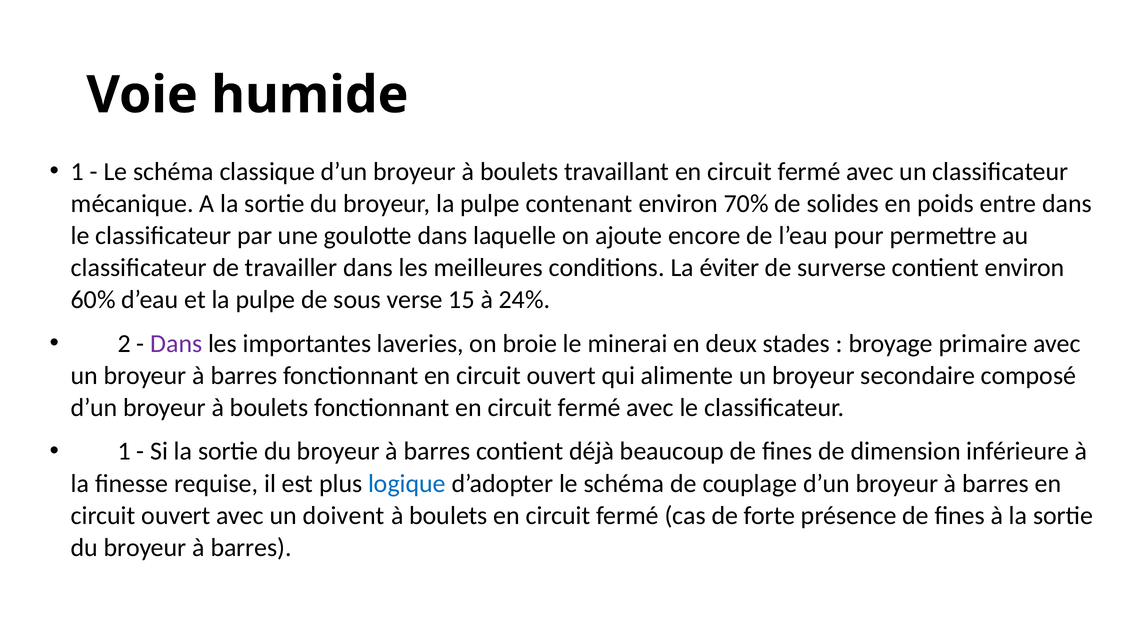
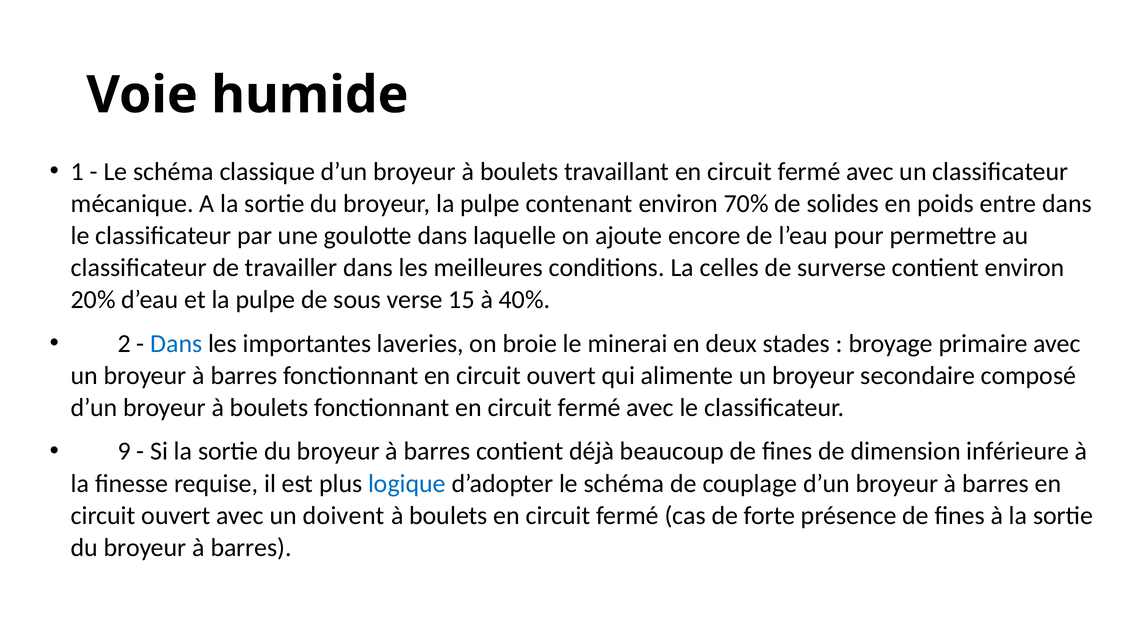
éviter: éviter -> celles (729, 268)
60%: 60% -> 20% (93, 300)
24%: 24% -> 40% (524, 300)
Dans colour: purple -> blue (176, 343)
1: 1 -> 9 (124, 451)
